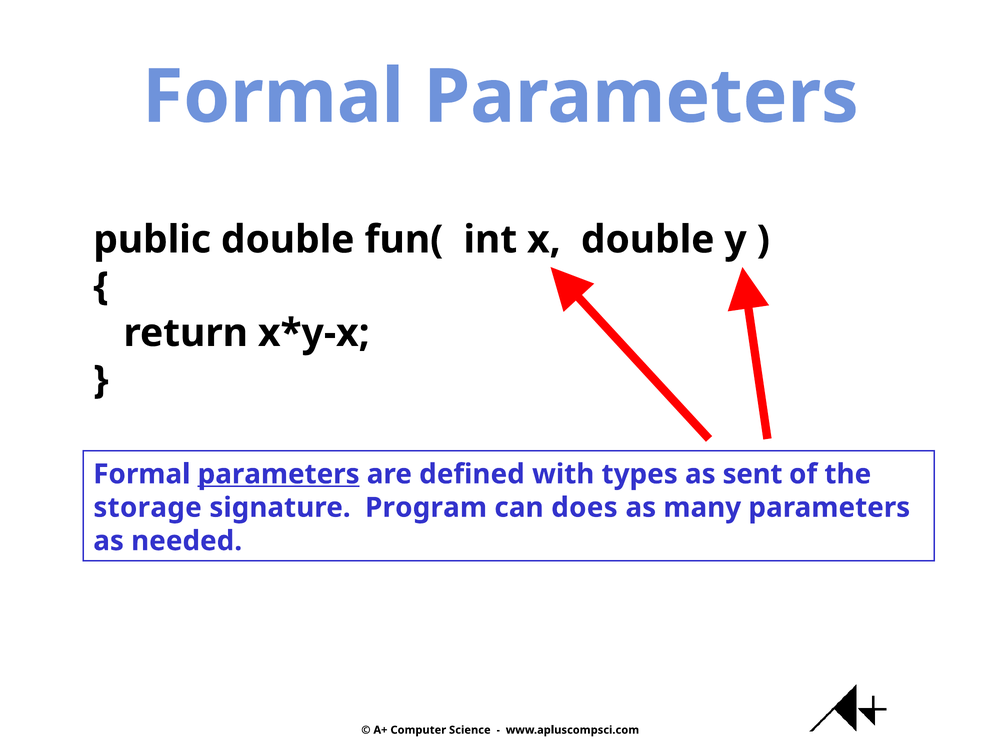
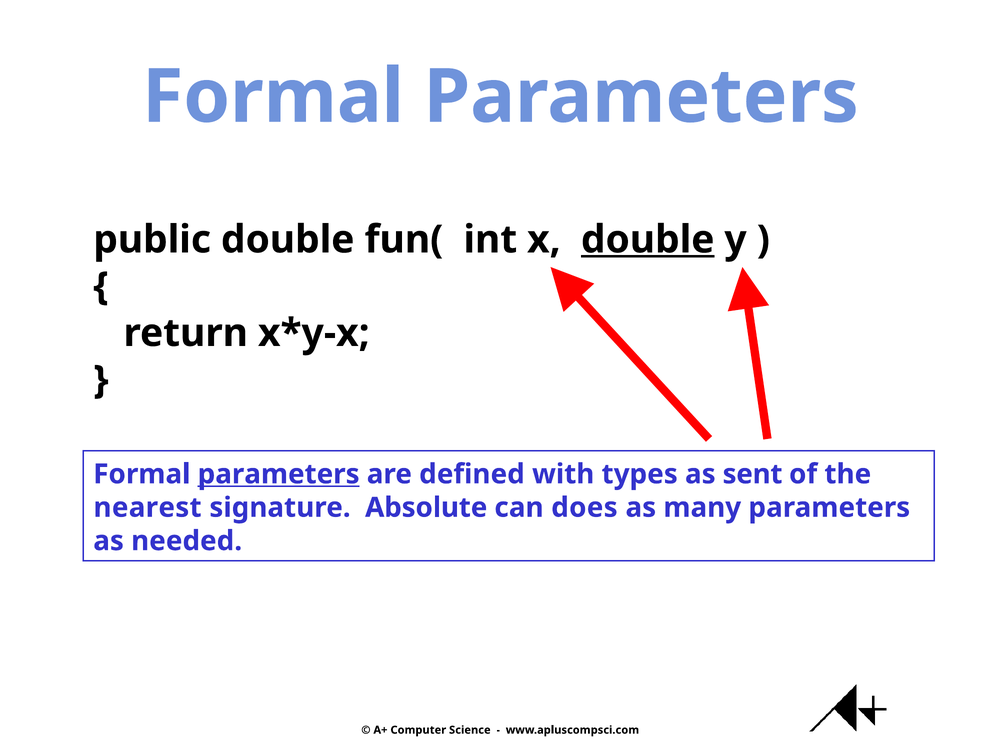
double underline: none -> present (648, 240)
storage: storage -> nearest (148, 507)
Program: Program -> Absolute (426, 507)
